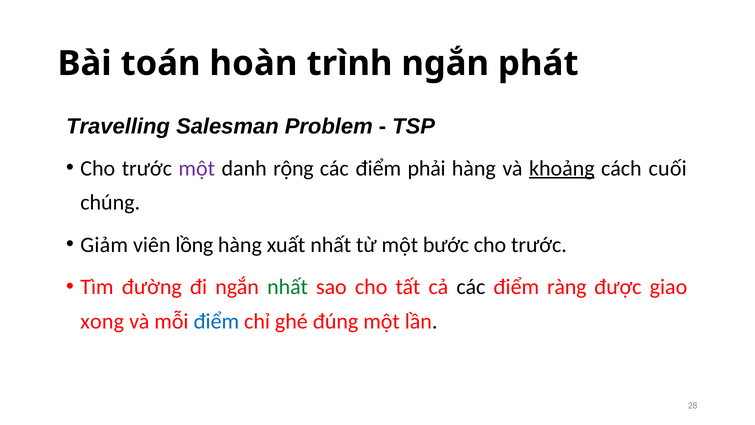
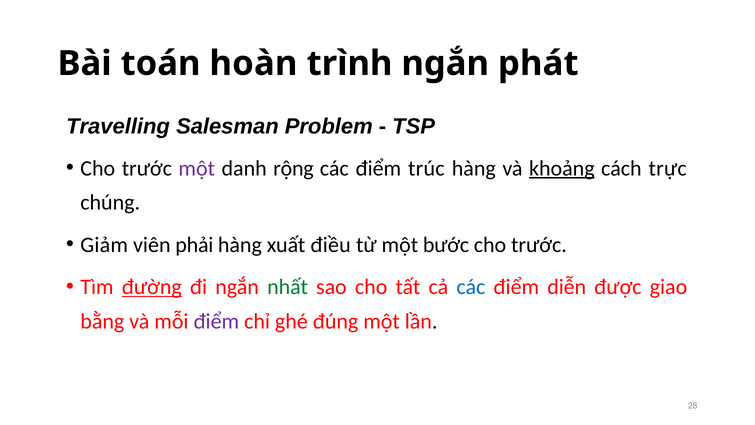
phải: phải -> trúc (426, 168)
cuối: cuối -> trực (668, 168)
lồng: lồng -> phải (194, 245)
xuất nhất: nhất -> điều (331, 245)
đường underline: none -> present (152, 287)
các colour: black -> blue (471, 287)
ràng: ràng -> diễn (567, 287)
xong: xong -> bằng (102, 321)
điểm colour: blue -> purple (216, 321)
